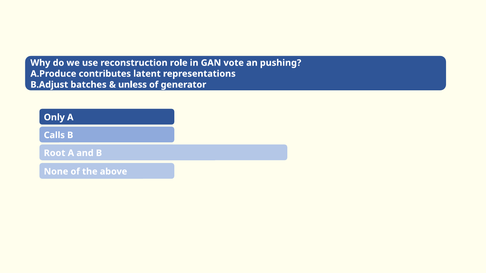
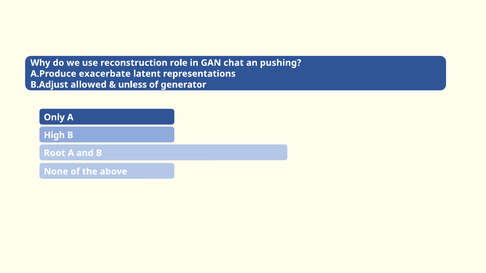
vote: vote -> chat (234, 63)
contributes: contributes -> exacerbate (105, 74)
batches: batches -> allowed (89, 85)
Calls: Calls -> High (54, 135)
